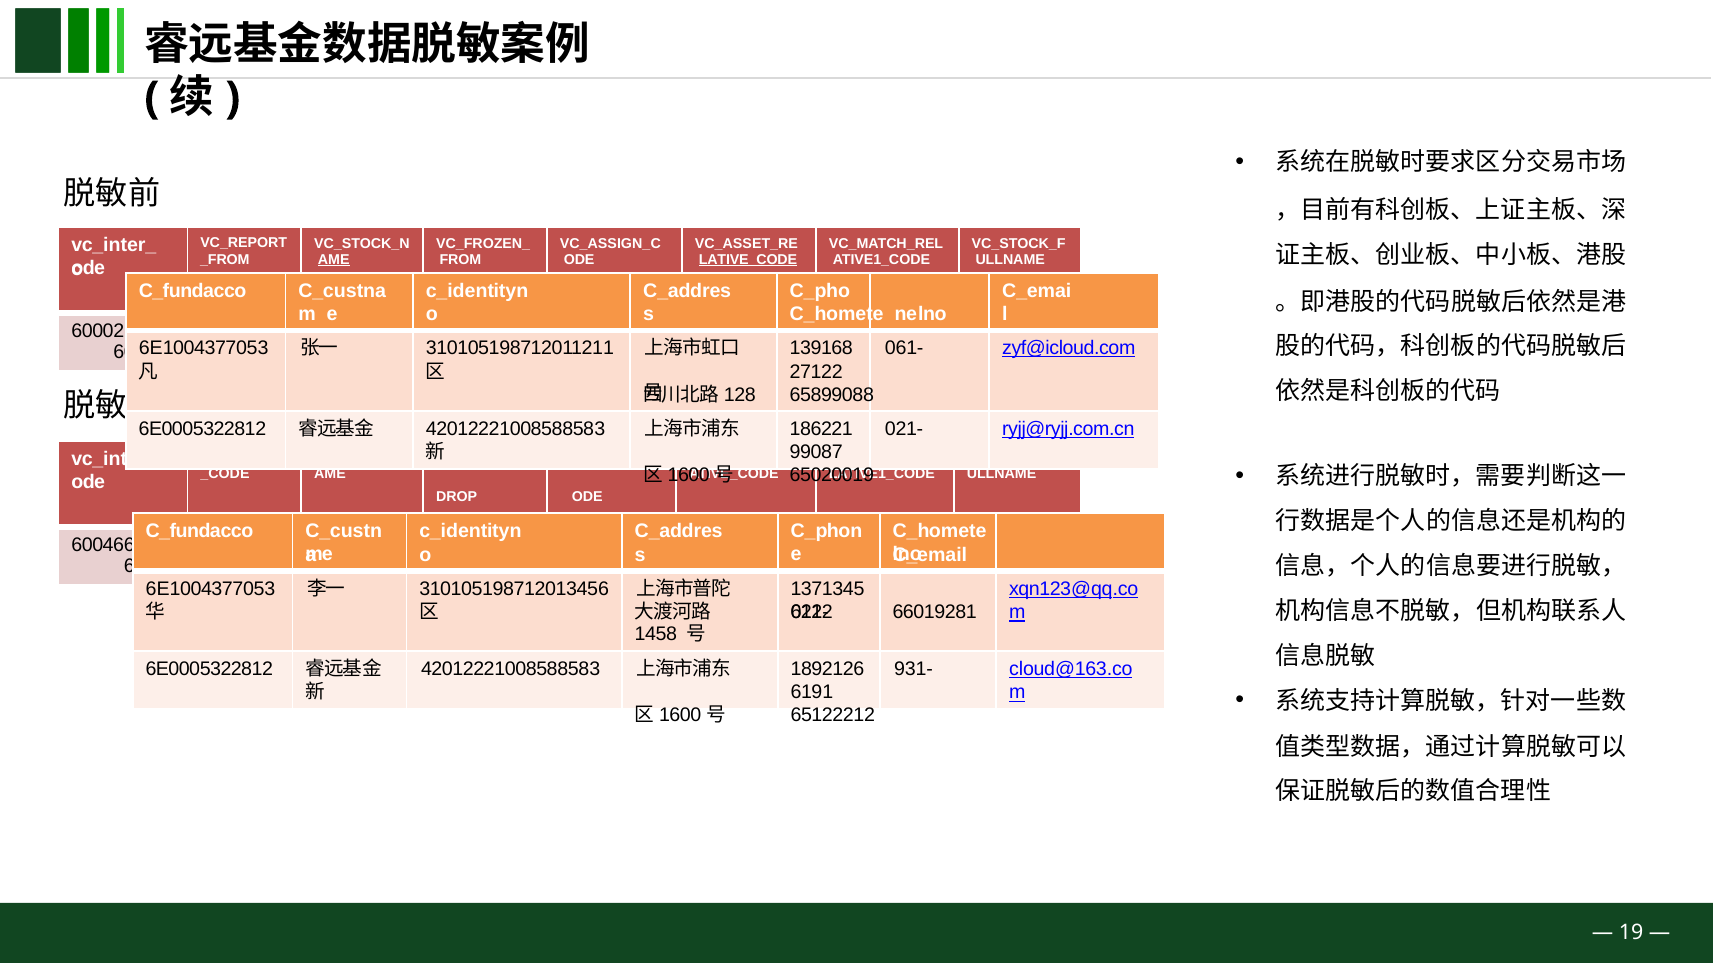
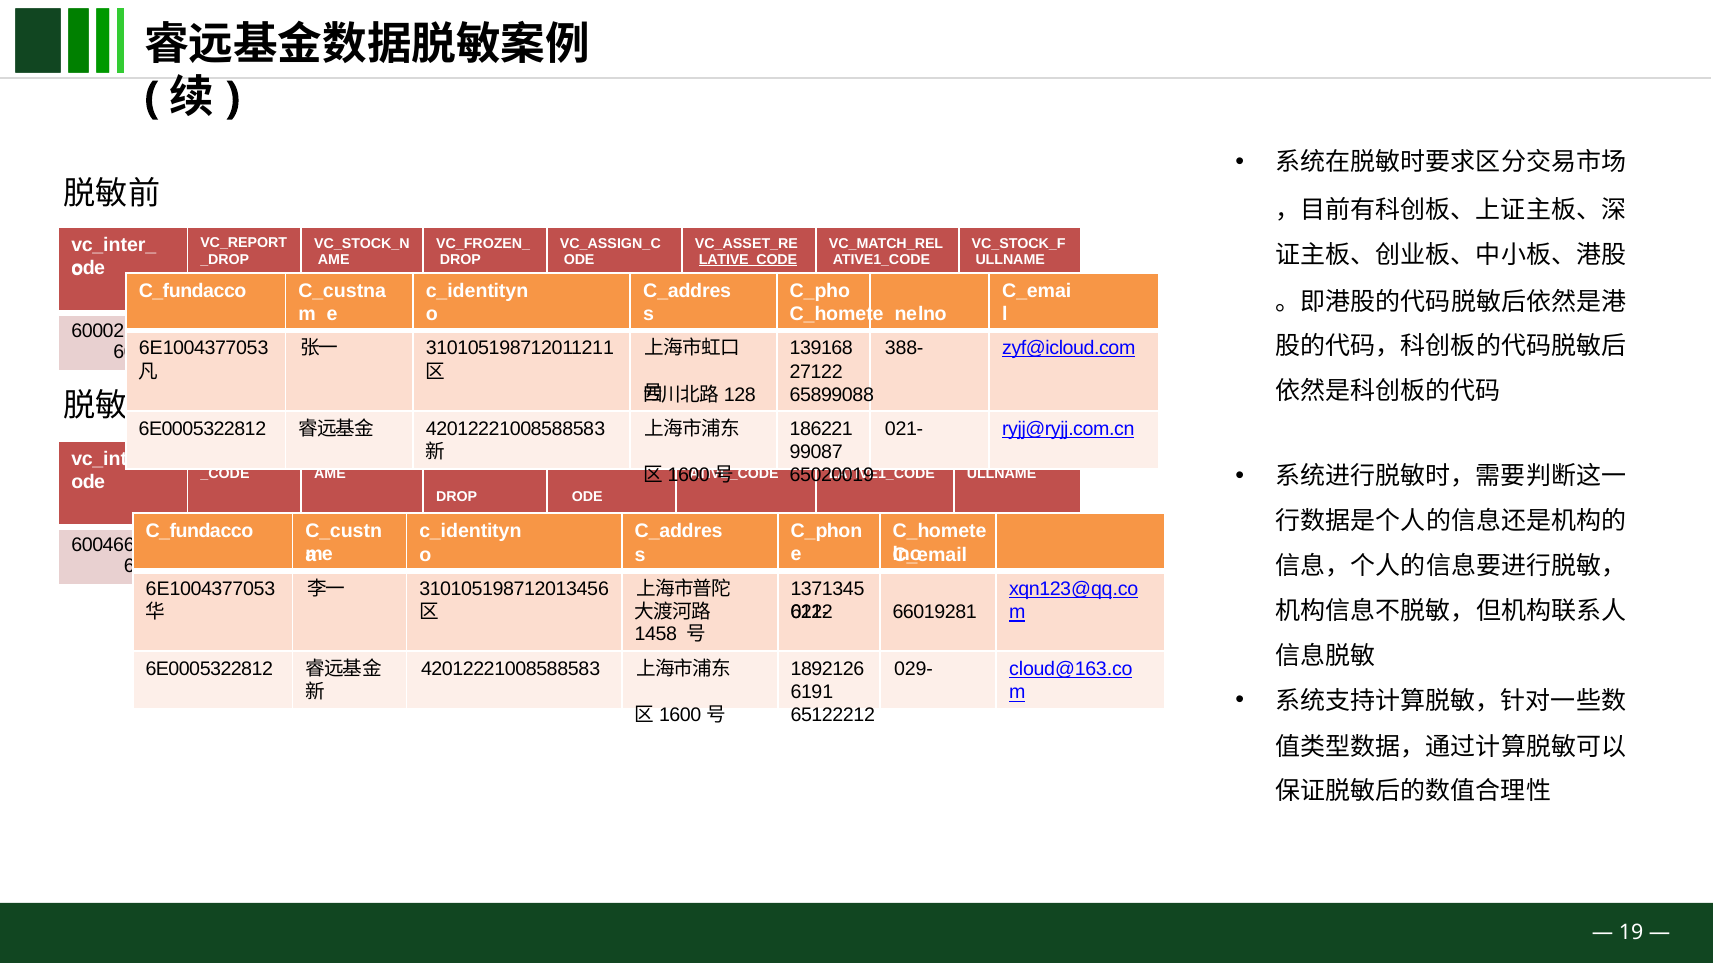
_FROM: _FROM -> _DROP (225, 260)
AME underline: present -> none (334, 260)
FROM: FROM -> DROP (460, 260)
061-: 061- -> 388- (904, 349)
931-: 931- -> 029- (914, 669)
